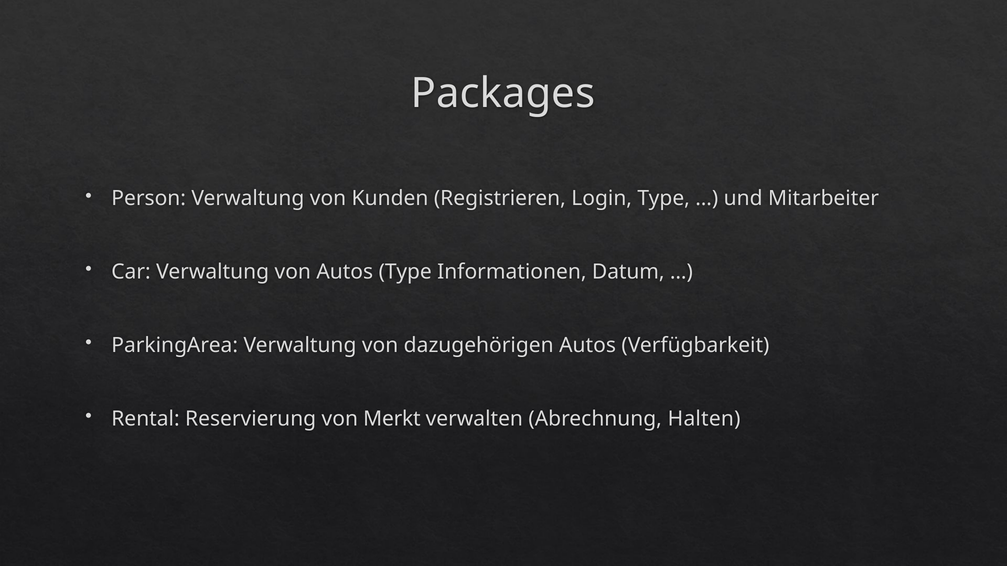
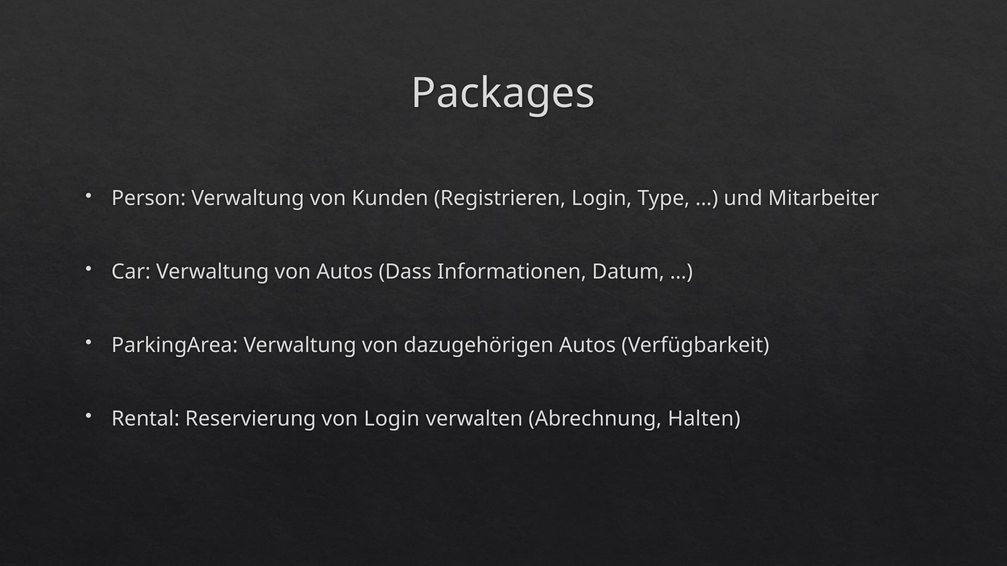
Autos Type: Type -> Dass (405, 272)
von Merkt: Merkt -> Login (392, 419)
